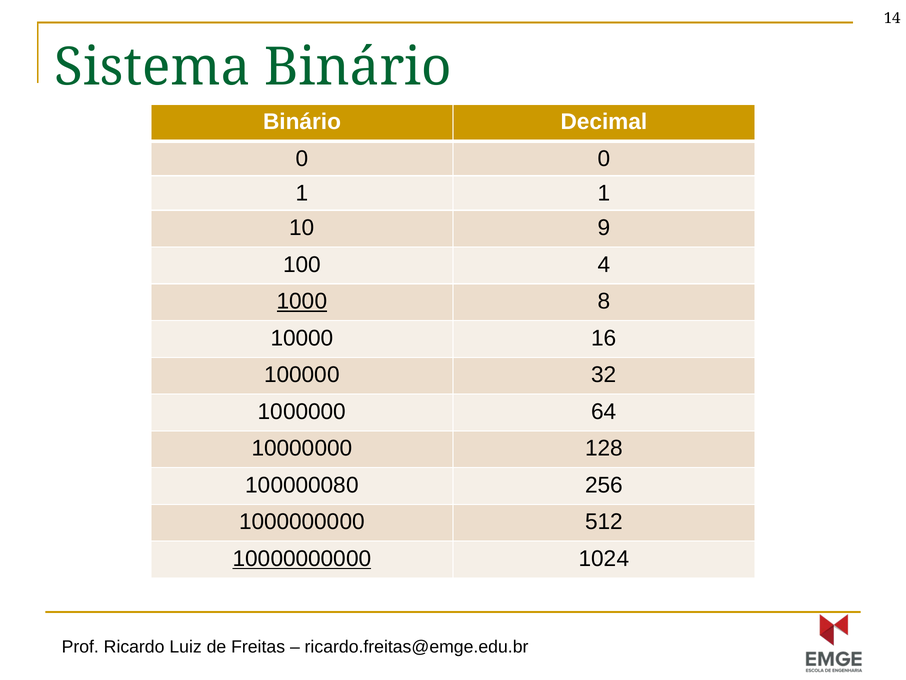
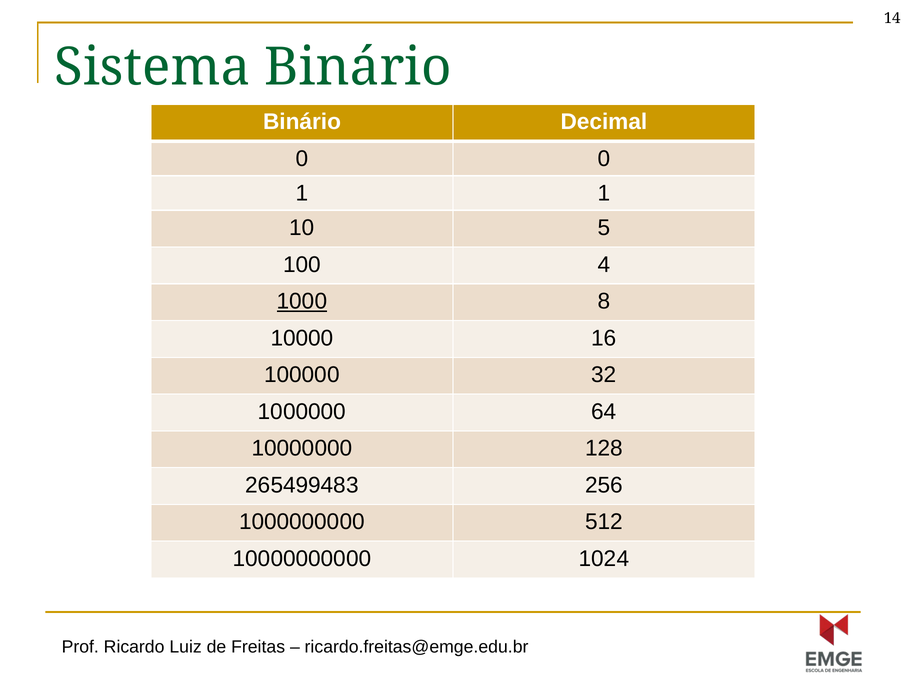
9: 9 -> 5 (604, 228)
100000080: 100000080 -> 265499483 (302, 485)
10000000000 underline: present -> none (302, 558)
